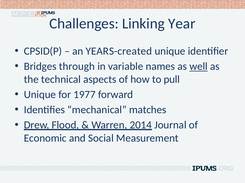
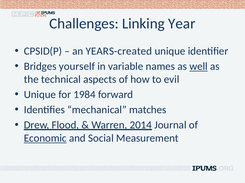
through: through -> yourself (77, 67)
pull: pull -> evil (172, 80)
1977: 1977 -> 1984 (85, 95)
Economic underline: none -> present (45, 139)
